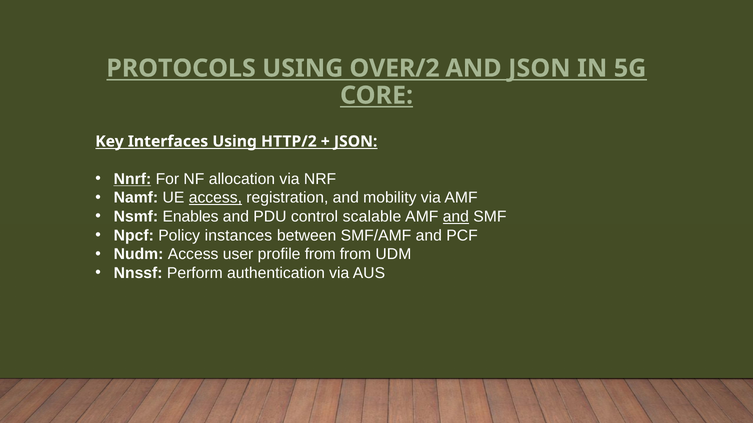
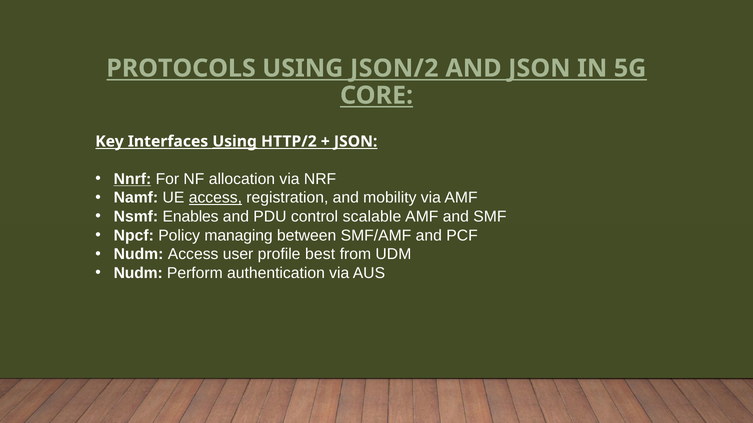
OVER/2: OVER/2 -> JSON/2 (394, 68)
Using underline: none -> present (235, 142)
and underline: present -> none (456, 217)
instances: instances -> managing (239, 236)
profile from: from -> best (320, 255)
Nnssf: Nnssf -> Nudm (138, 273)
